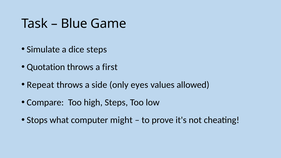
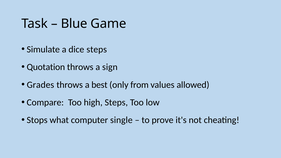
first: first -> sign (110, 67)
Repeat: Repeat -> Grades (40, 85)
side: side -> best (99, 85)
eyes: eyes -> from (140, 85)
might: might -> single (121, 120)
